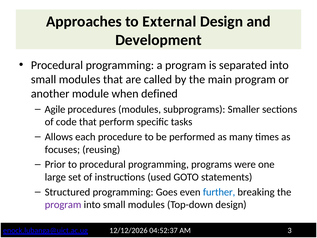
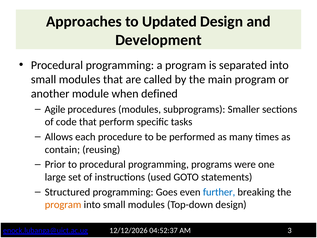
External: External -> Updated (170, 21)
focuses: focuses -> contain (62, 149)
program colour: purple -> orange (63, 205)
